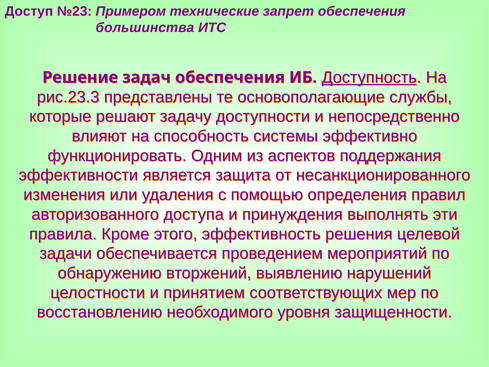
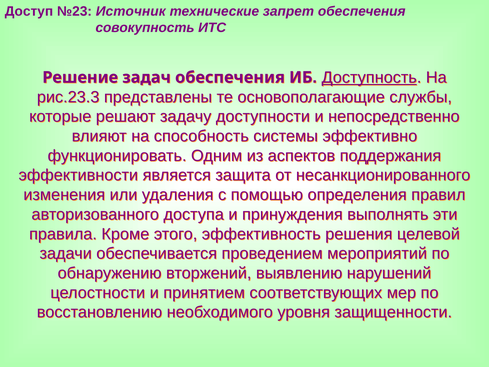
Примером: Примером -> Источник (131, 11)
большинства: большинства -> совокупность (145, 28)
